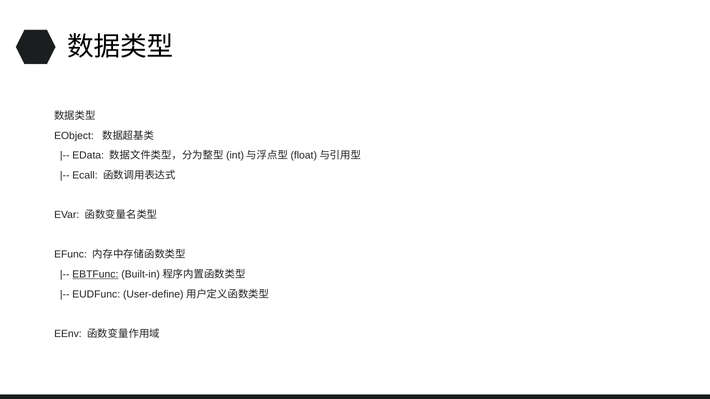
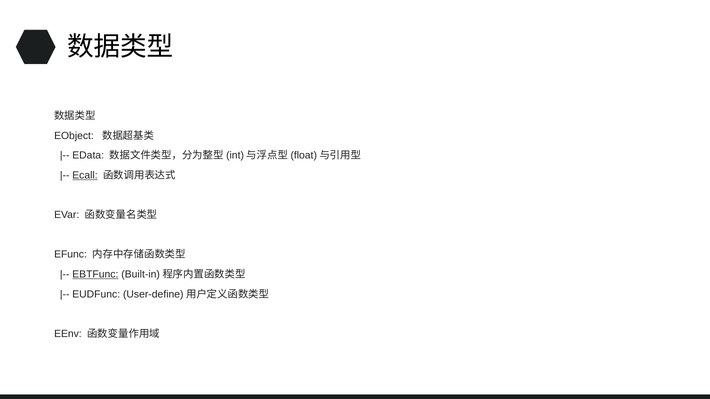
Ecall underline: none -> present (85, 175)
